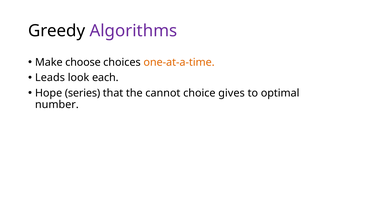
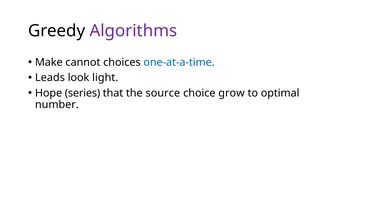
choose: choose -> cannot (83, 62)
one-at-a-time colour: orange -> blue (179, 62)
each: each -> light (105, 78)
cannot: cannot -> source (163, 93)
gives: gives -> grow (232, 93)
